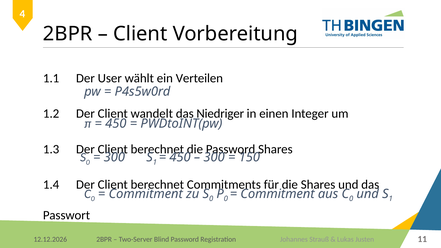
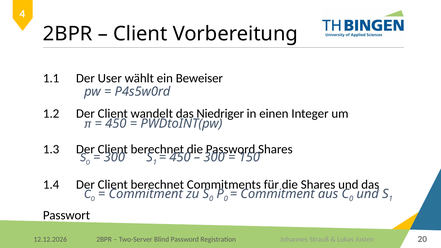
Verteilen: Verteilen -> Beweiser (199, 78)
11: 11 -> 20 (422, 239)
